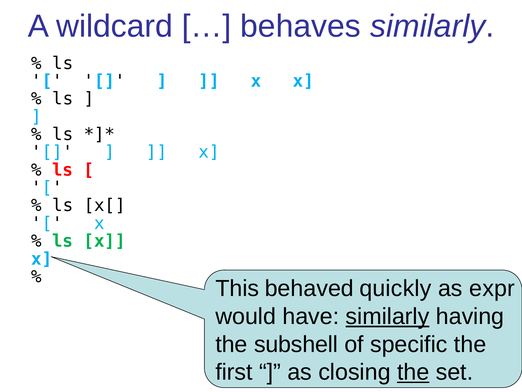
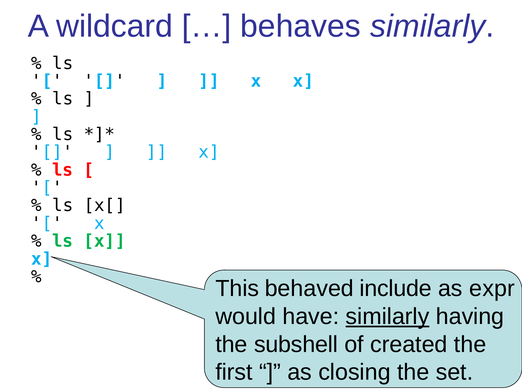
quickly: quickly -> include (396, 288)
specific: specific -> created (409, 344)
the underline: present -> none (413, 372)
